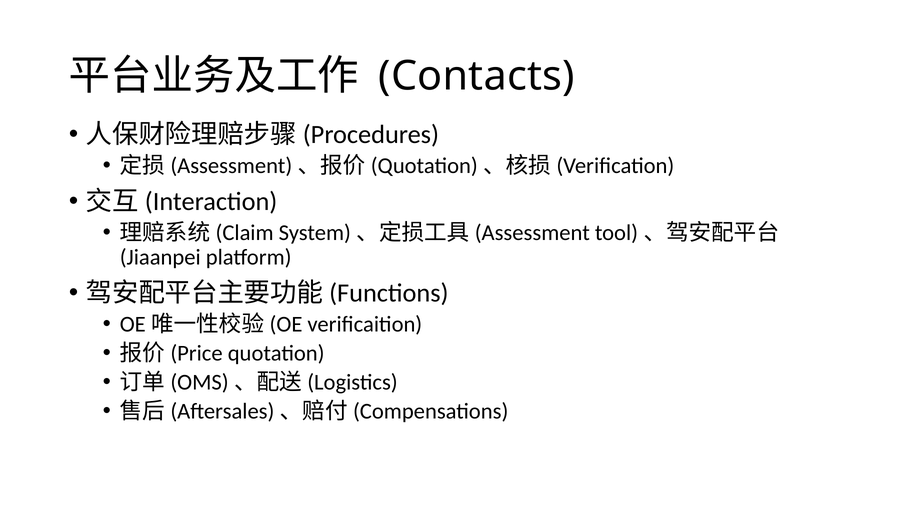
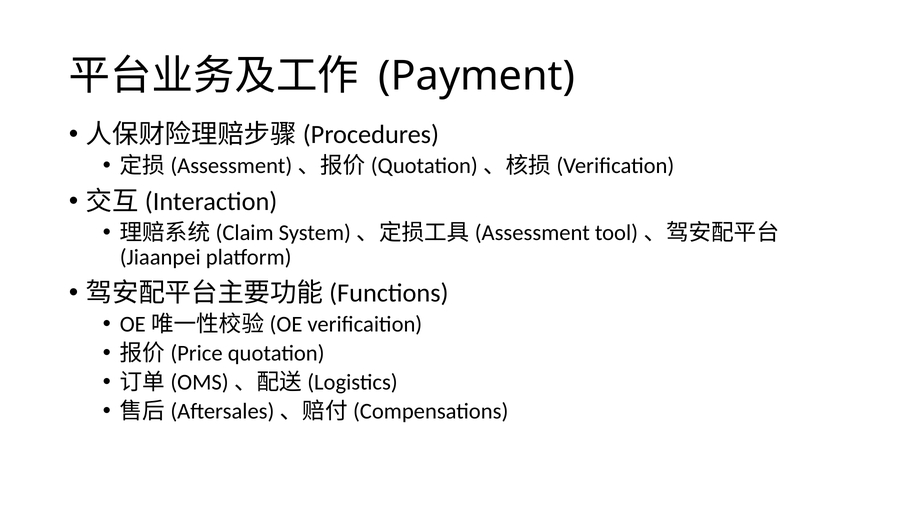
Contacts: Contacts -> Payment (477, 76)
